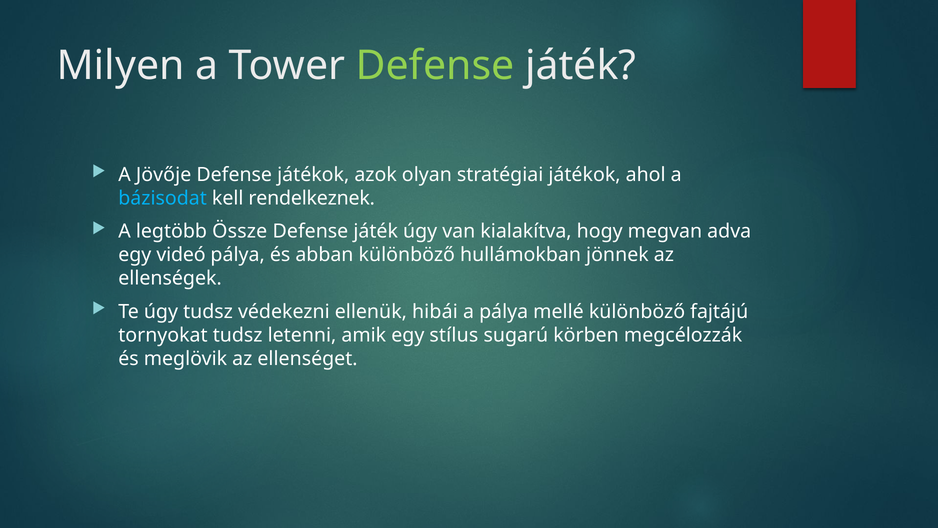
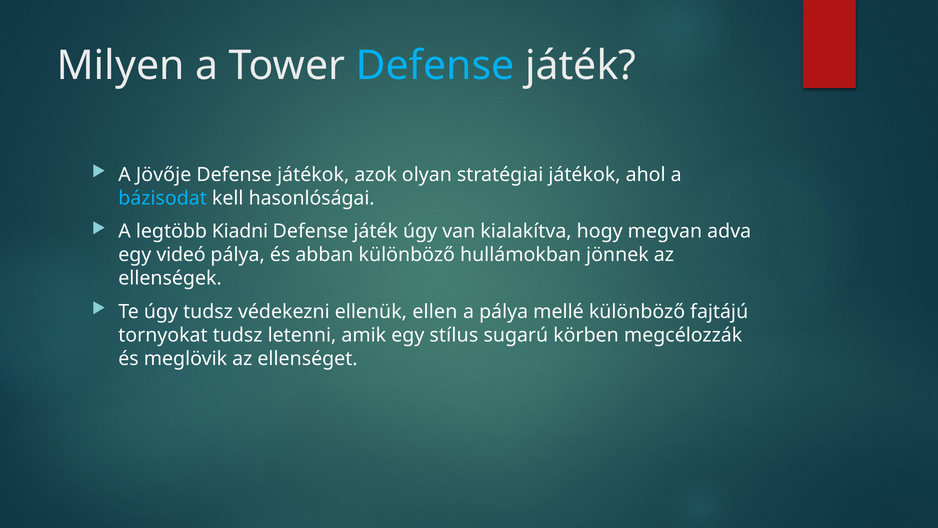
Defense colour: light green -> light blue (435, 66)
rendelkeznek: rendelkeznek -> hasonlóságai (312, 198)
Össze: Össze -> Kiadni (240, 231)
hibái: hibái -> ellen (435, 311)
